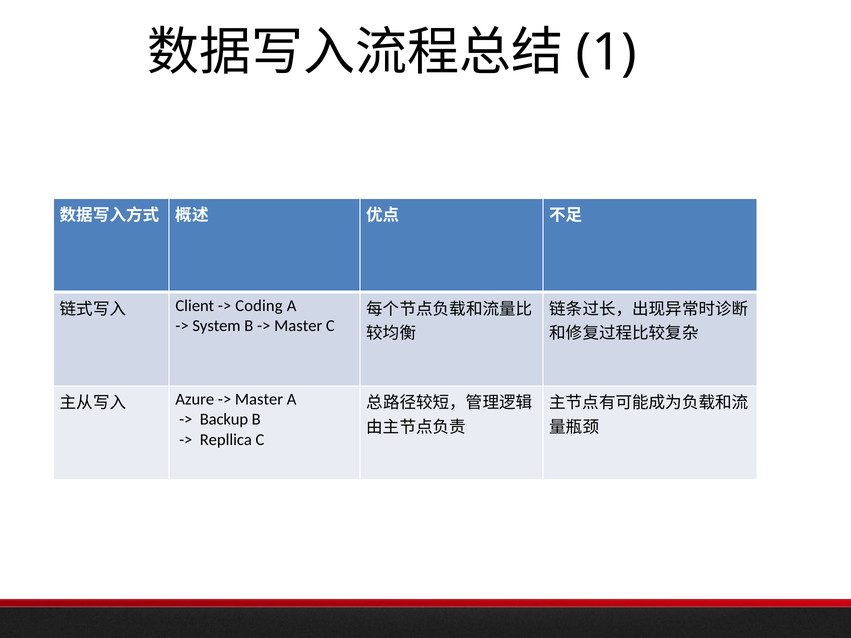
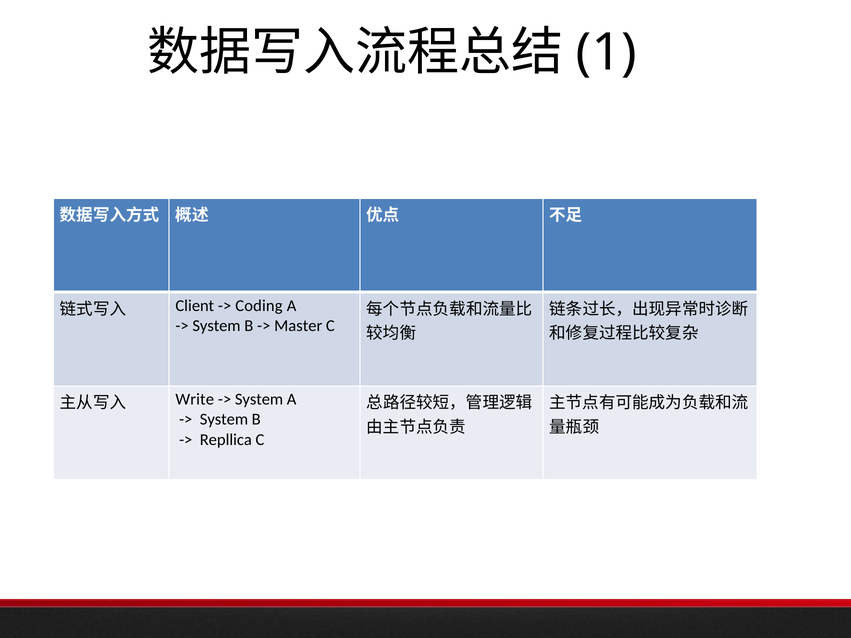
Azure: Azure -> Write (195, 400)
Master: Master -> System (259, 400)
Backup: Backup -> System (224, 420)
